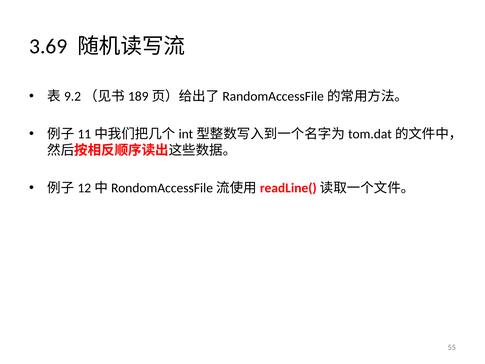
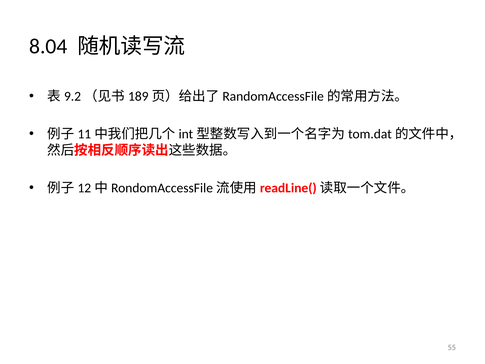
3.69: 3.69 -> 8.04 (48, 46)
